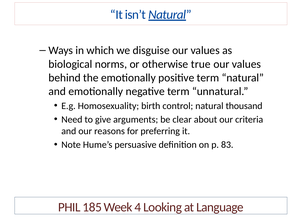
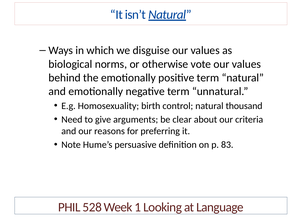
true: true -> vote (201, 64)
185: 185 -> 528 (92, 207)
4: 4 -> 1 (138, 207)
